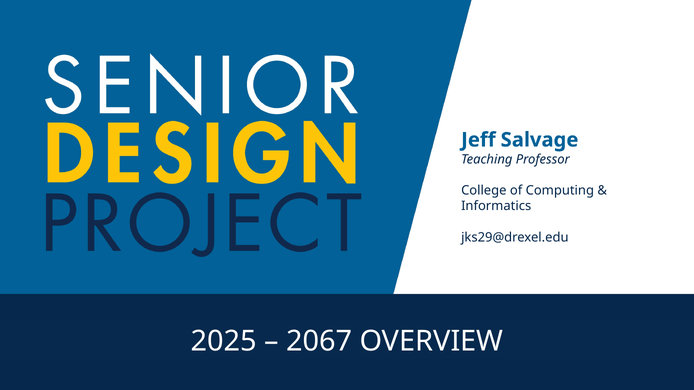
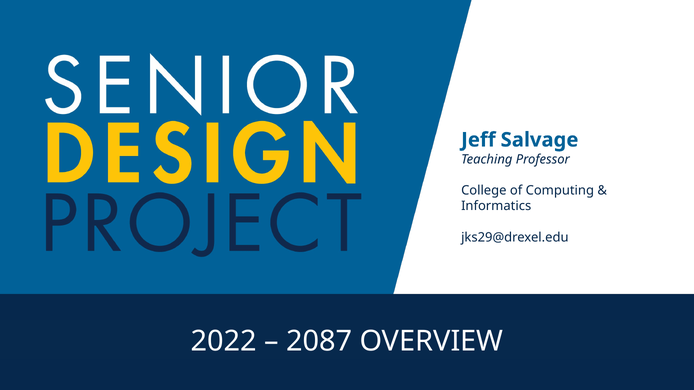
2025: 2025 -> 2022 (224, 342)
2067: 2067 -> 2087 (319, 342)
